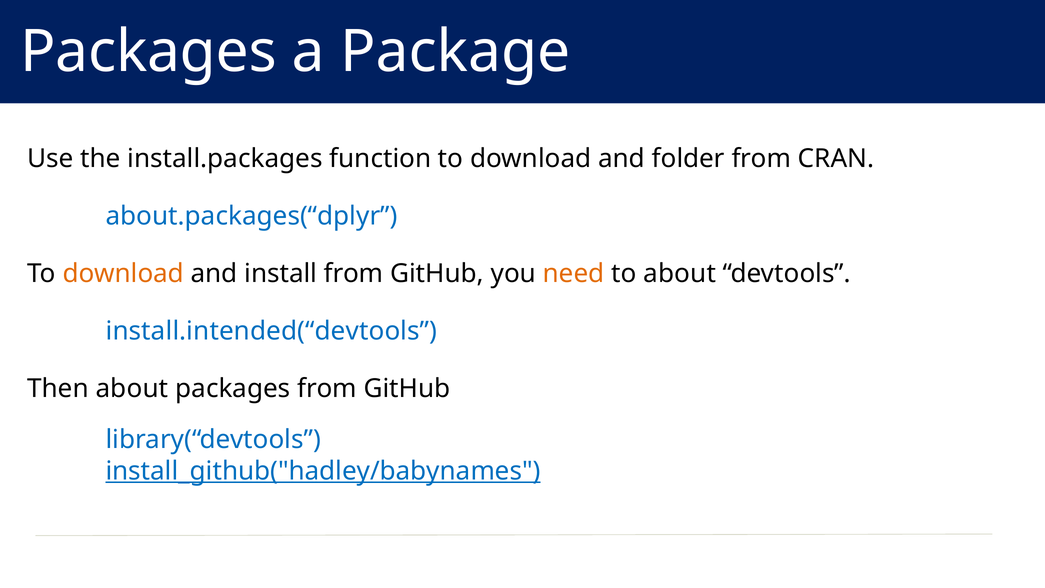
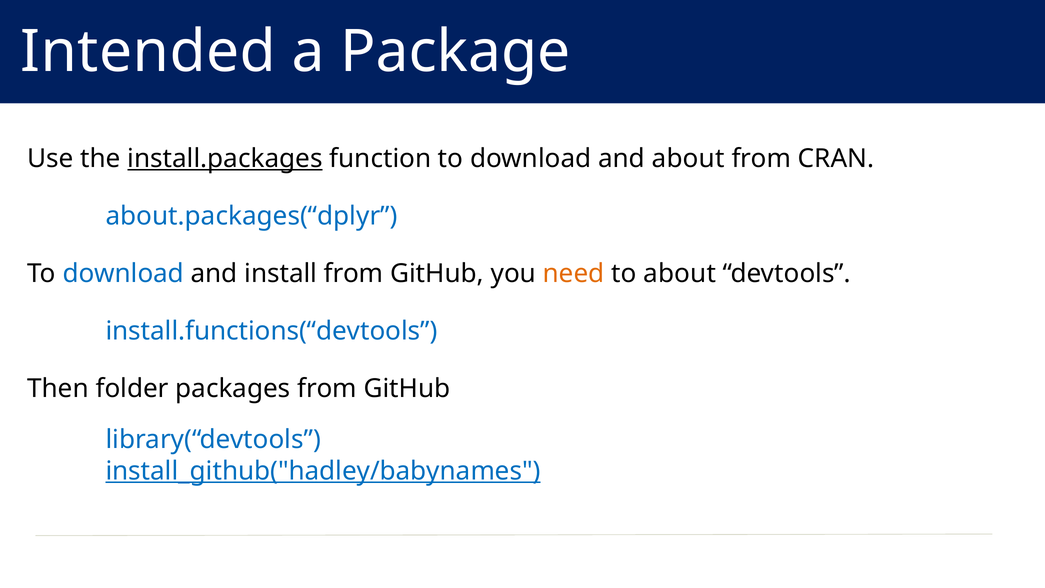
Packages: Packages -> Intended (148, 52)
install.packages underline: none -> present (225, 158)
and folder: folder -> about (688, 158)
download colour: orange -> blue (123, 273)
install.intended(“devtools: install.intended(“devtools -> install.functions(“devtools (272, 331)
Then about: about -> folder (132, 388)
